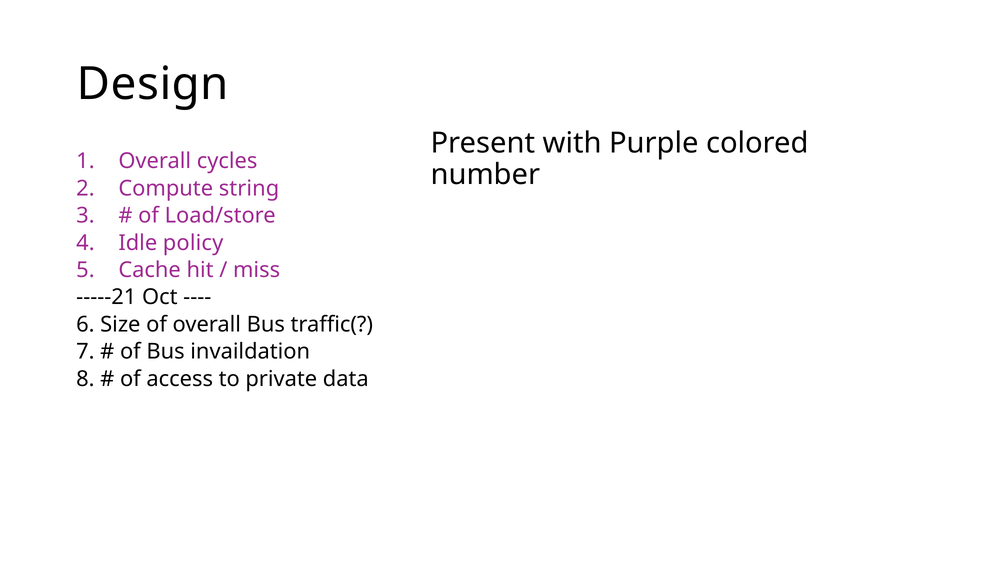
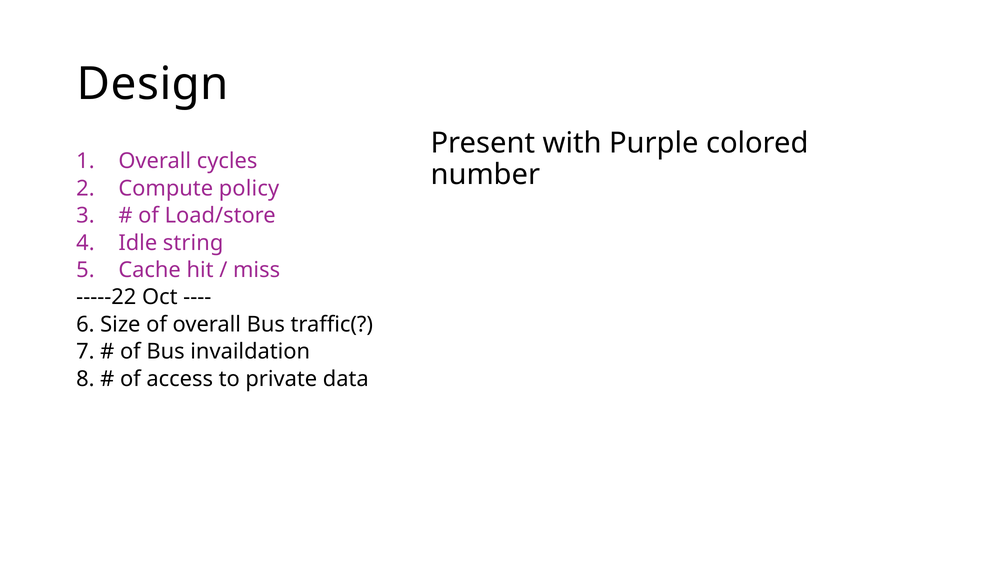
string: string -> policy (249, 189)
policy: policy -> string (193, 243)
-----21: -----21 -> -----22 (106, 298)
